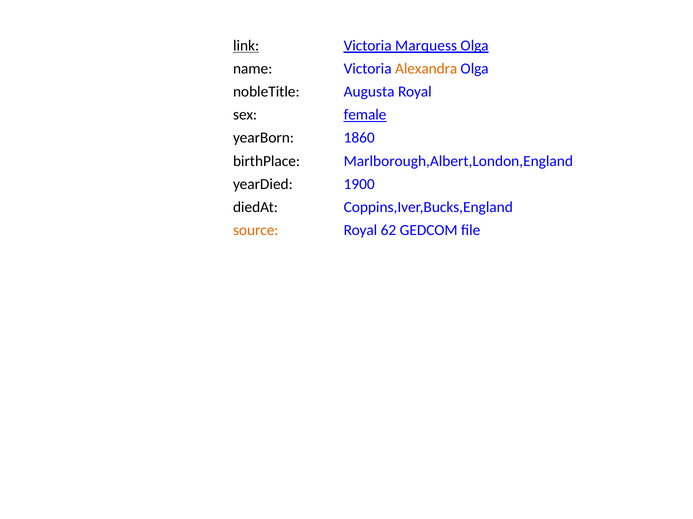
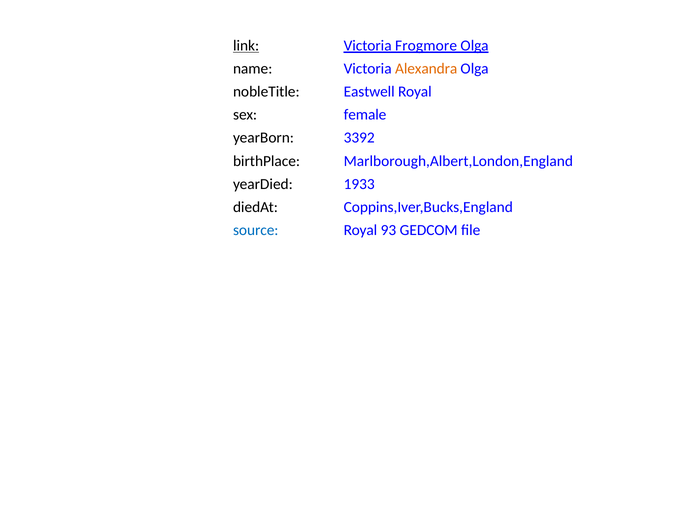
Marquess: Marquess -> Frogmore (426, 46)
Augusta: Augusta -> Eastwell (369, 92)
female underline: present -> none (365, 115)
1860: 1860 -> 3392 (359, 138)
1900: 1900 -> 1933 (359, 184)
source colour: orange -> blue (256, 230)
62: 62 -> 93 (388, 230)
